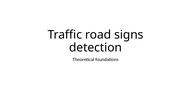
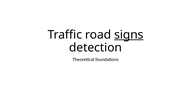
signs underline: none -> present (129, 35)
